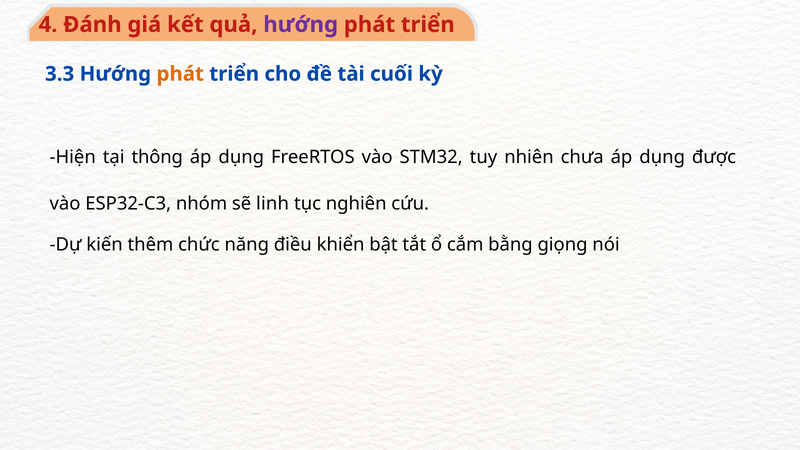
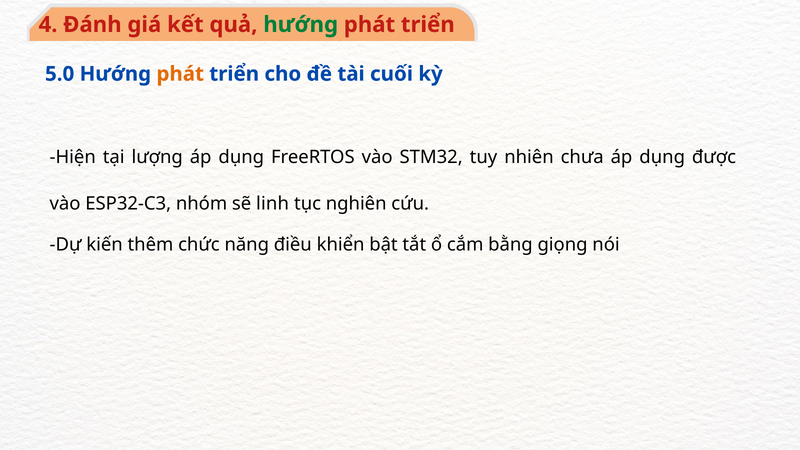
hướng colour: purple -> green (301, 25)
3.3: 3.3 -> 5.0 (60, 74)
thông: thông -> lượng (157, 157)
